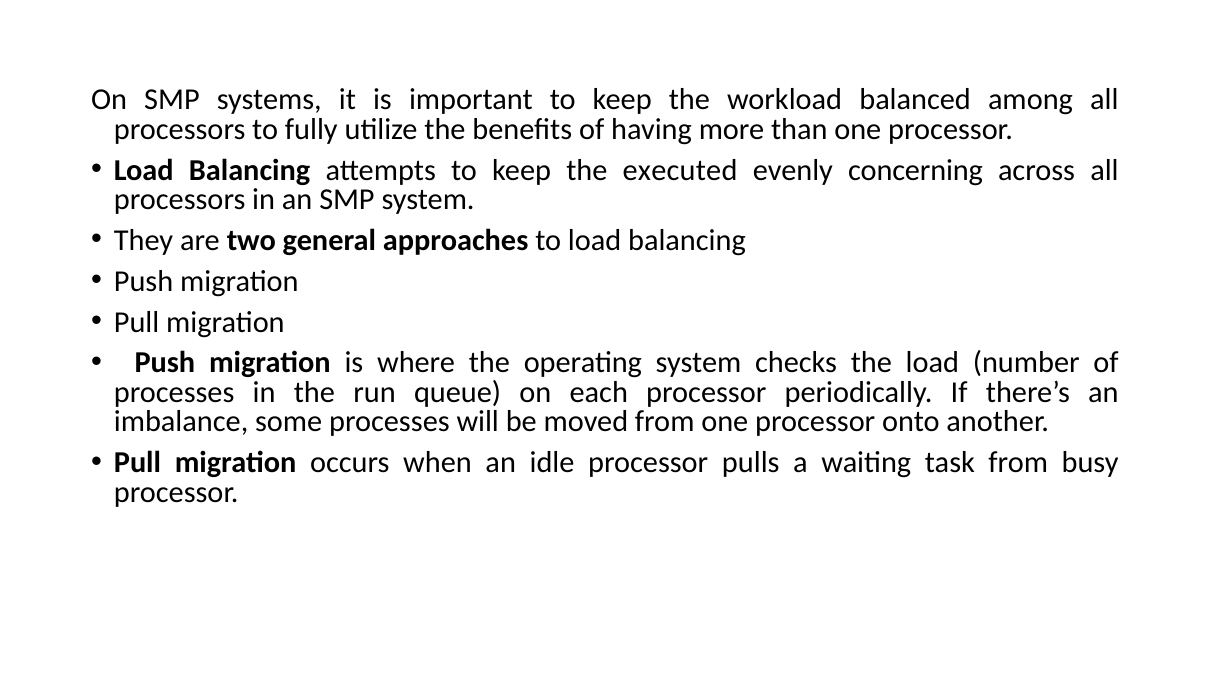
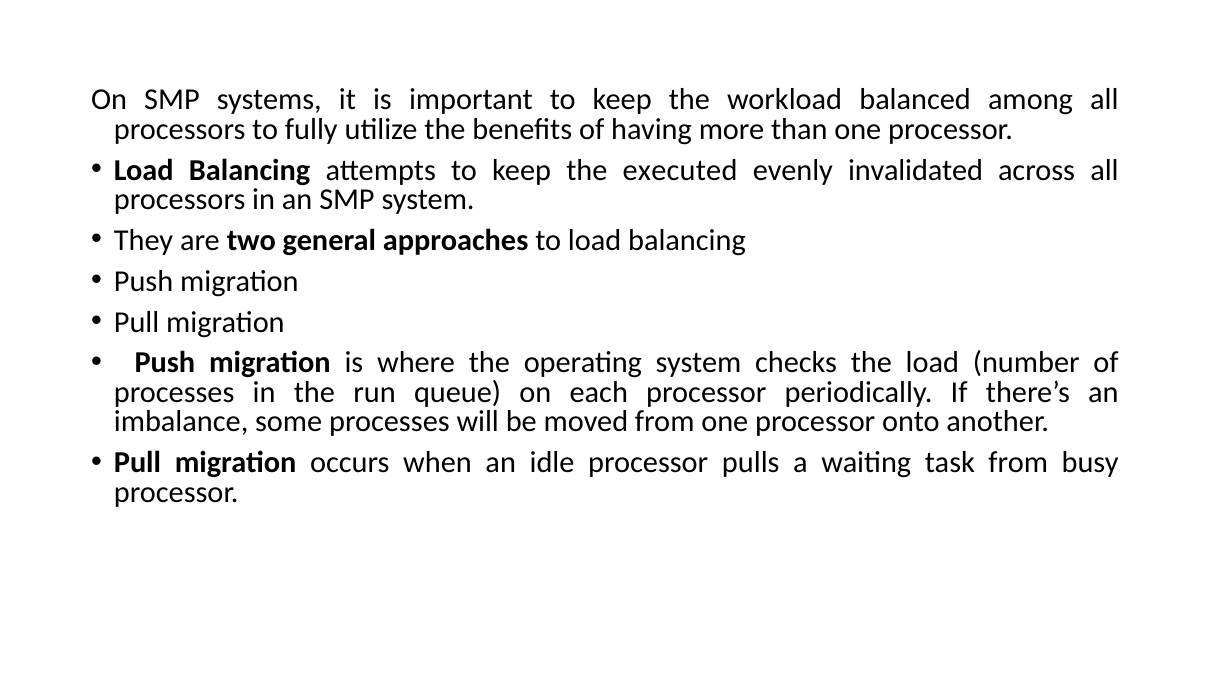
concerning: concerning -> invalidated (915, 170)
